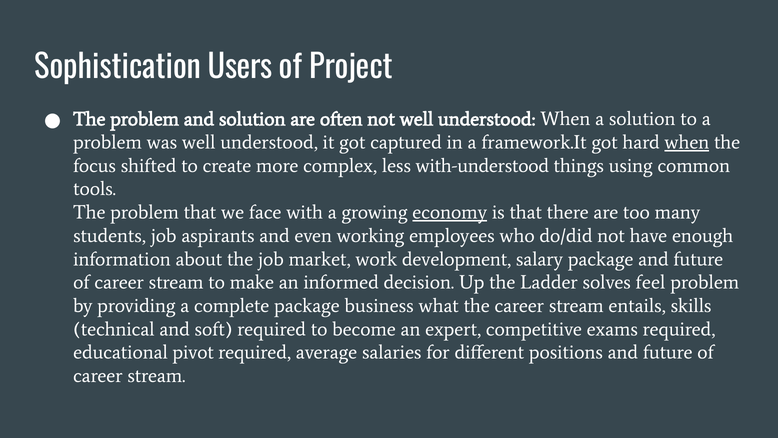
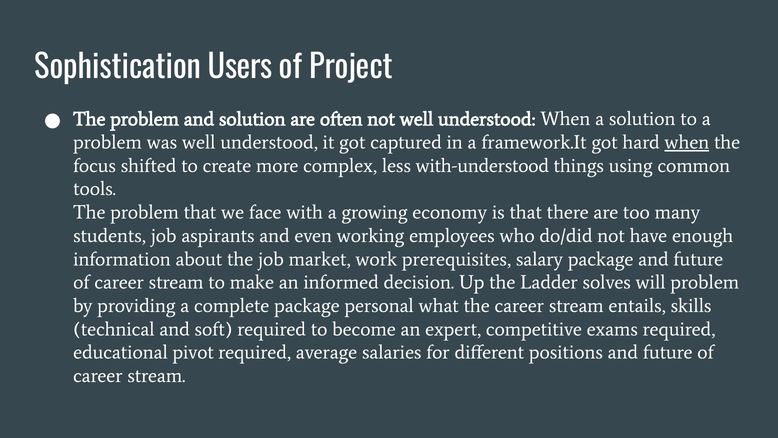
economy underline: present -> none (450, 212)
development: development -> prerequisites (457, 259)
feel: feel -> will (651, 282)
business: business -> personal (379, 306)
